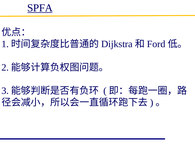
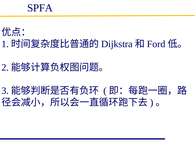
SPFA underline: present -> none (40, 8)
